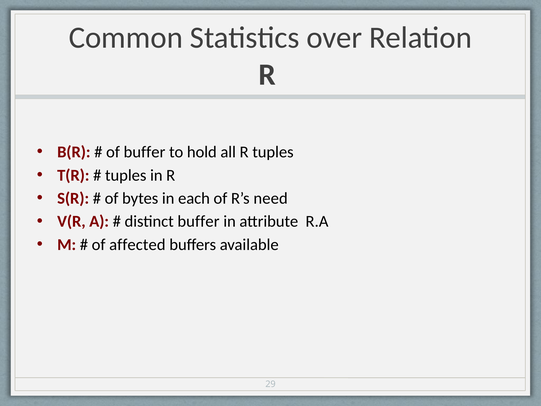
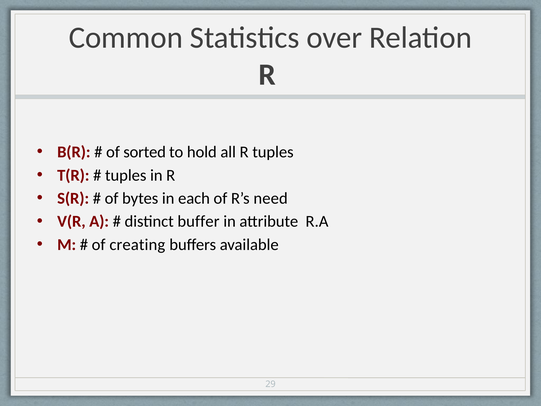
of buffer: buffer -> sorted (145, 152)
affected: affected -> creating (137, 245)
